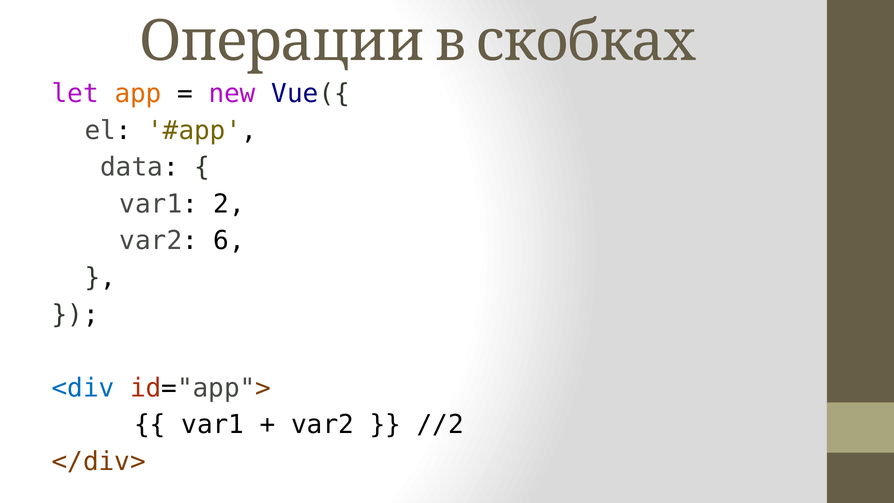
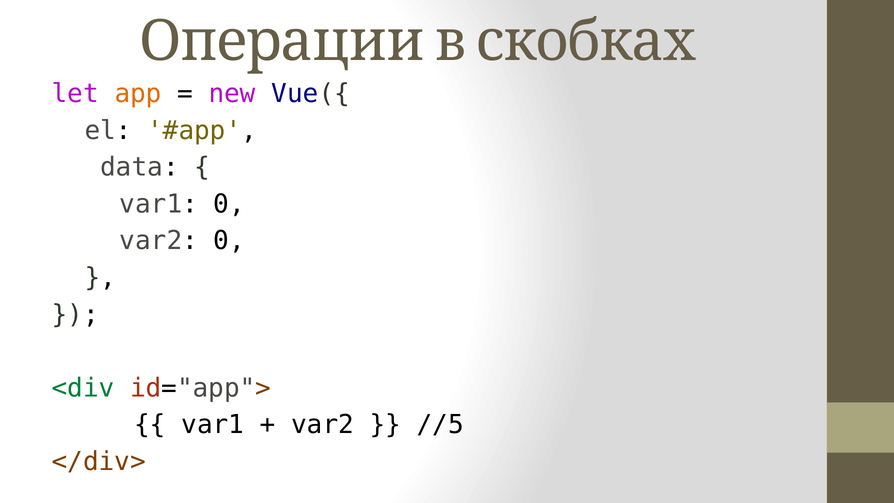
var1 2: 2 -> 0 (229, 204)
var2 6: 6 -> 0 (229, 241)
<div colour: blue -> green (83, 388)
//2: //2 -> //5 (440, 425)
